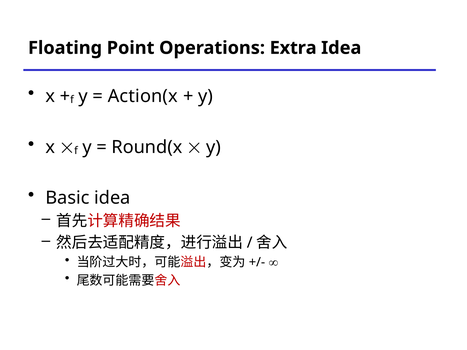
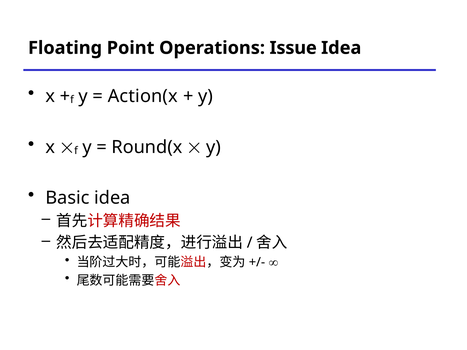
Extra: Extra -> Issue (293, 48)
